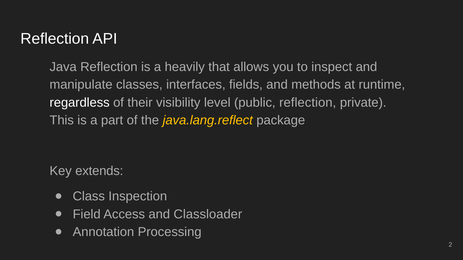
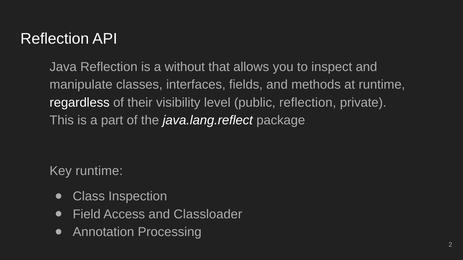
heavily: heavily -> without (185, 67)
java.lang.reflect colour: yellow -> white (208, 120)
Key extends: extends -> runtime (99, 171)
